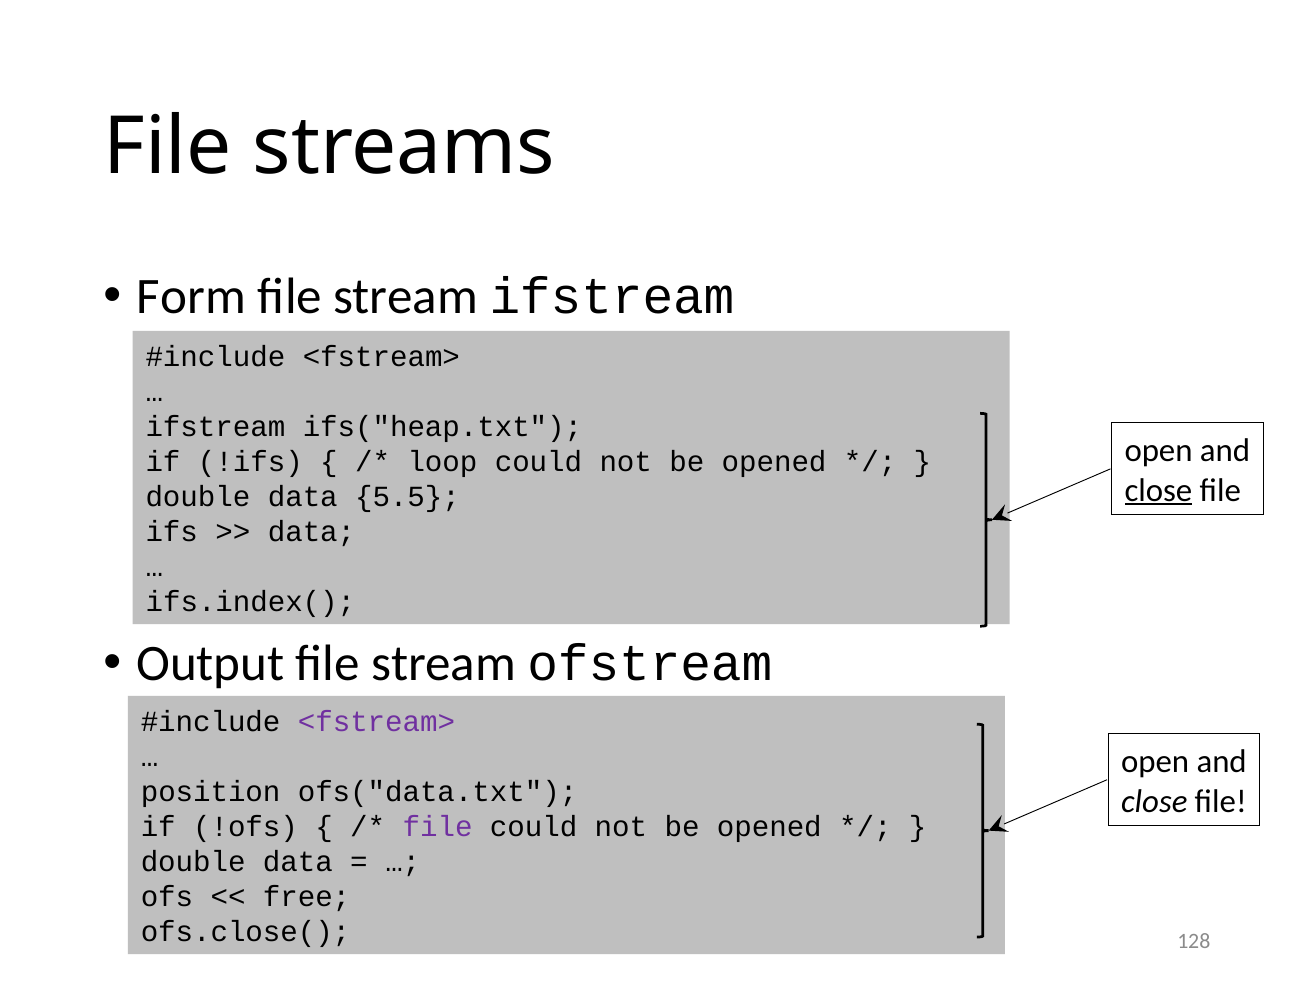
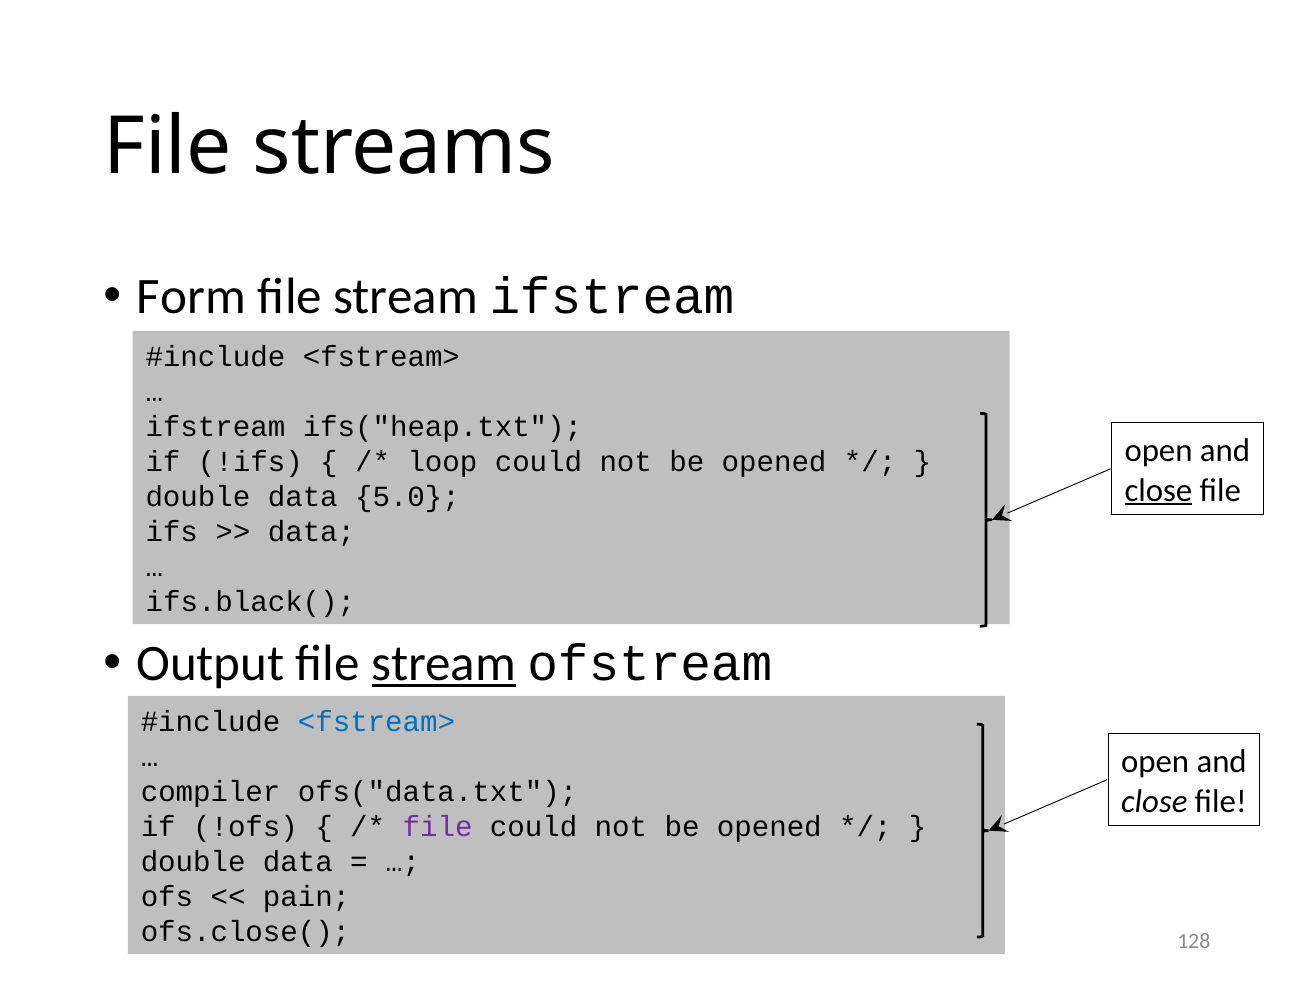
5.5: 5.5 -> 5.0 (407, 497)
ifs.index(: ifs.index( -> ifs.black( (250, 602)
stream underline: none -> present (444, 664)
<fstream> colour: purple -> blue (376, 722)
position: position -> compiler (211, 792)
free: free -> pain (307, 897)
